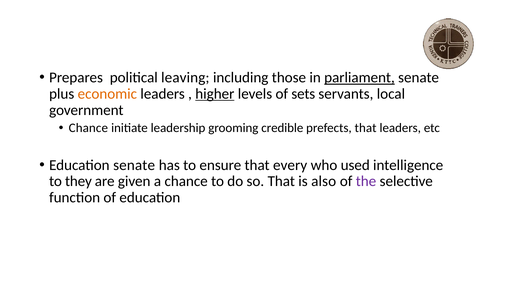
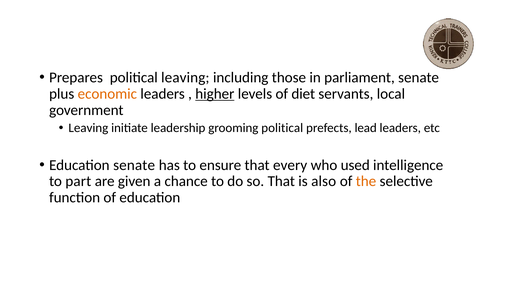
parliament underline: present -> none (359, 78)
sets: sets -> diet (303, 94)
Chance: Chance -> Leaving (88, 128)
grooming credible: credible -> political (282, 128)
prefects that: that -> lead (366, 128)
they: they -> part (78, 181)
the colour: purple -> orange (366, 181)
